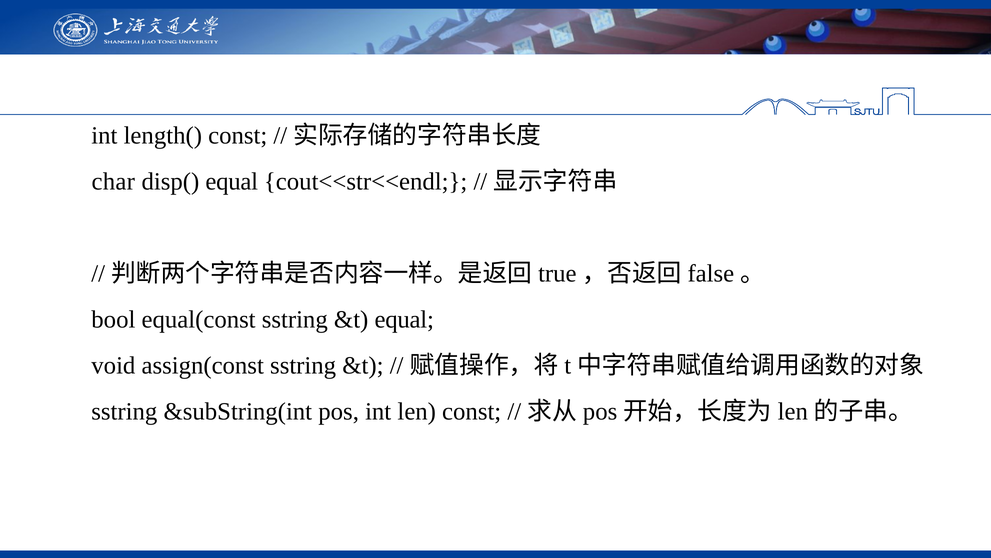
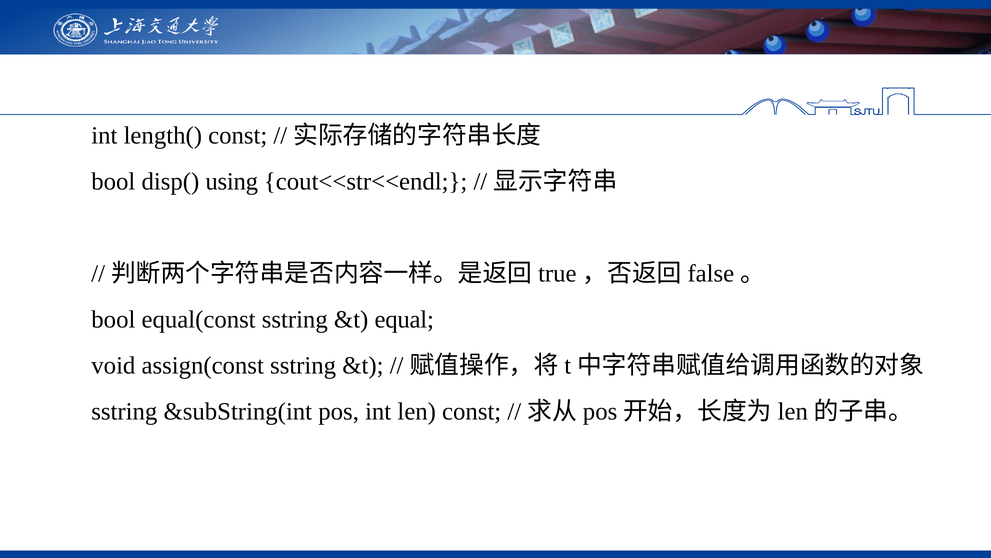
char: char -> bool (113, 181)
disp( equal: equal -> using (232, 181)
